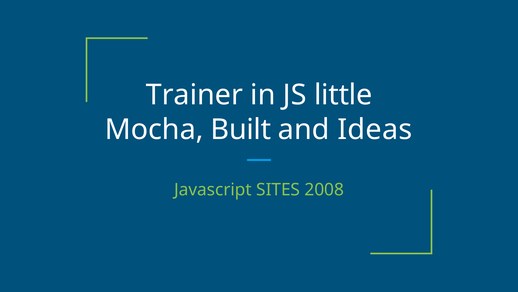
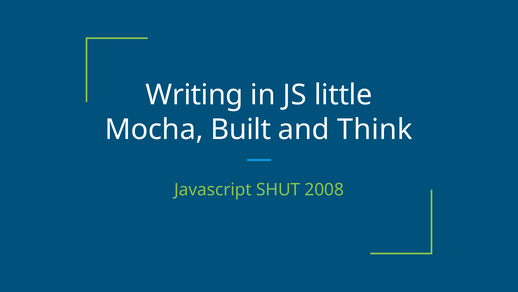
Trainer: Trainer -> Writing (194, 95)
Ideas: Ideas -> Think (375, 129)
SITES: SITES -> SHUT (278, 190)
